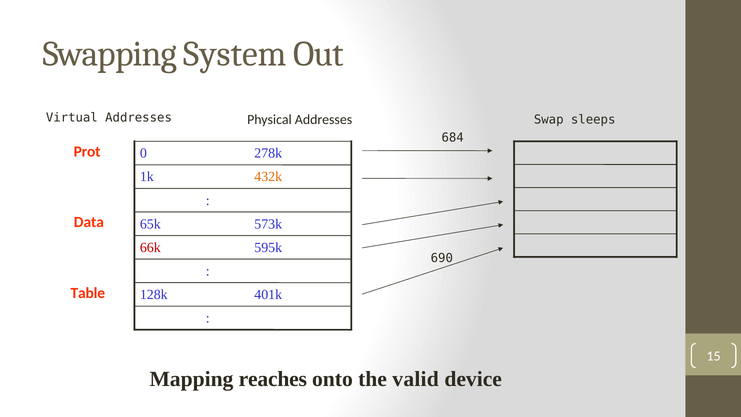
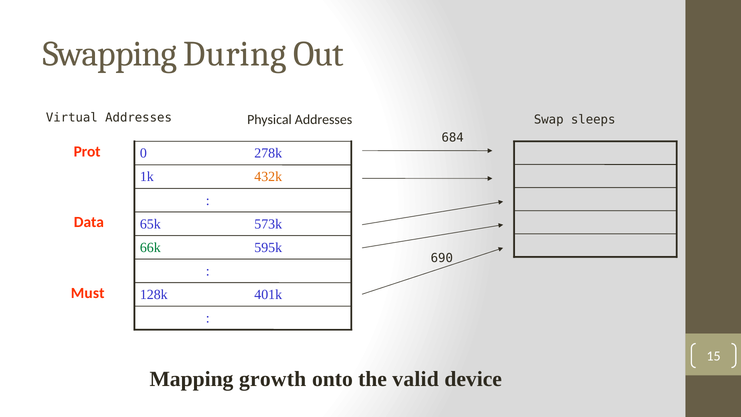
System: System -> During (235, 54)
66k colour: red -> green (150, 247)
Table: Table -> Must (88, 293)
reaches: reaches -> growth (273, 379)
